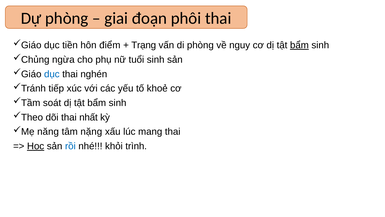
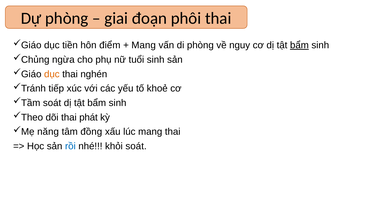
Trạng: Trạng -> Mang (144, 45)
dục colour: blue -> orange (52, 74)
nhất: nhất -> phát (89, 117)
nặng: nặng -> đồng (91, 132)
Học underline: present -> none (36, 146)
khỏi trình: trình -> soát (136, 146)
